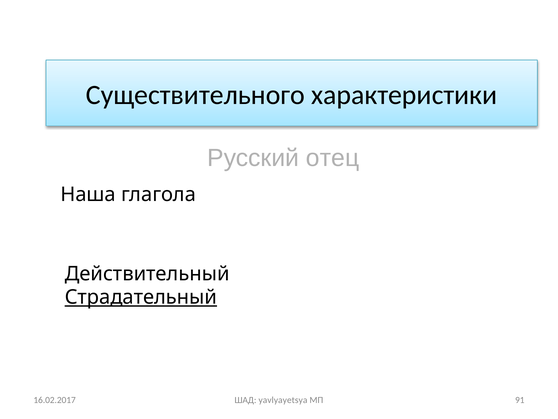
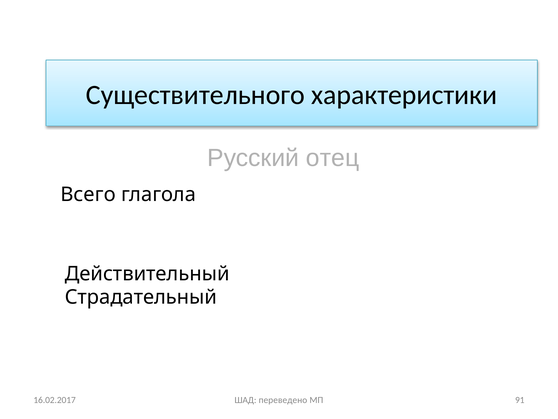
Наша: Наша -> Всего (88, 194)
Страдательный underline: present -> none (141, 297)
yavlyayetsya: yavlyayetsya -> переведено (283, 400)
